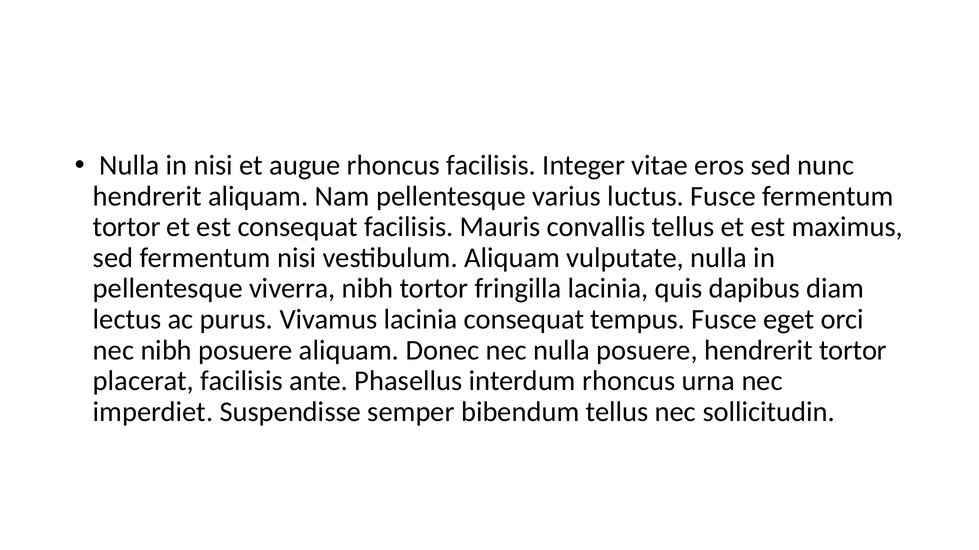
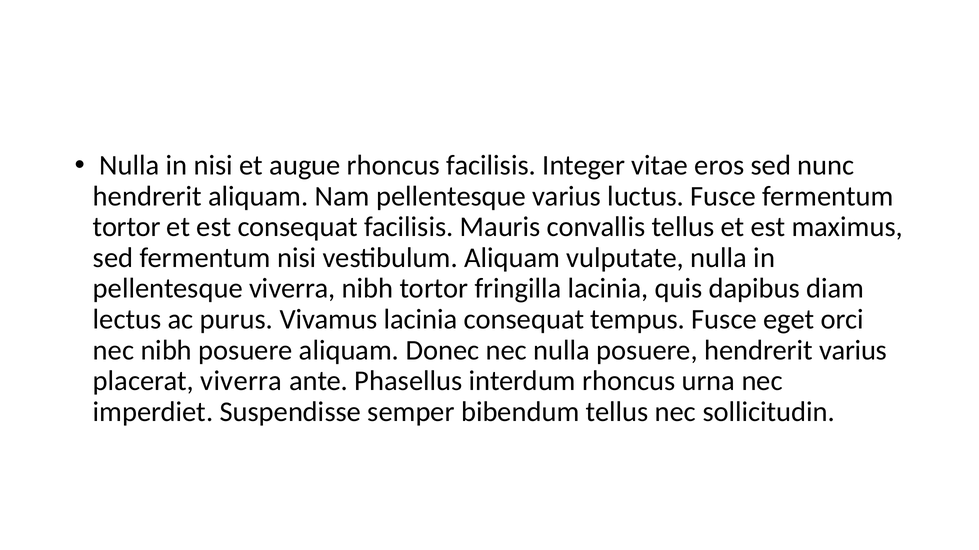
hendrerit tortor: tortor -> varius (853, 351)
placerat facilisis: facilisis -> viverra (241, 381)
